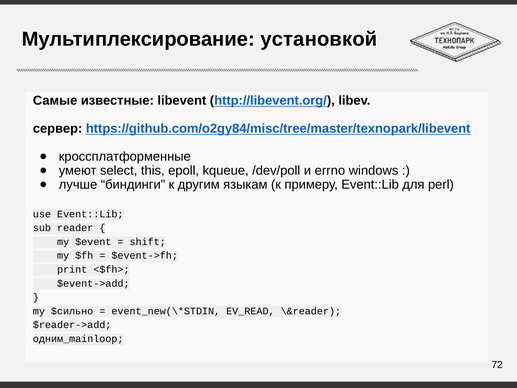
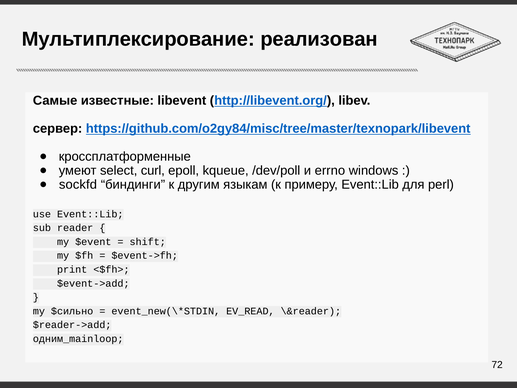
установкой: установкой -> реализован (319, 39)
this: this -> curl (153, 170)
лучше: лучше -> sockfd (78, 184)
